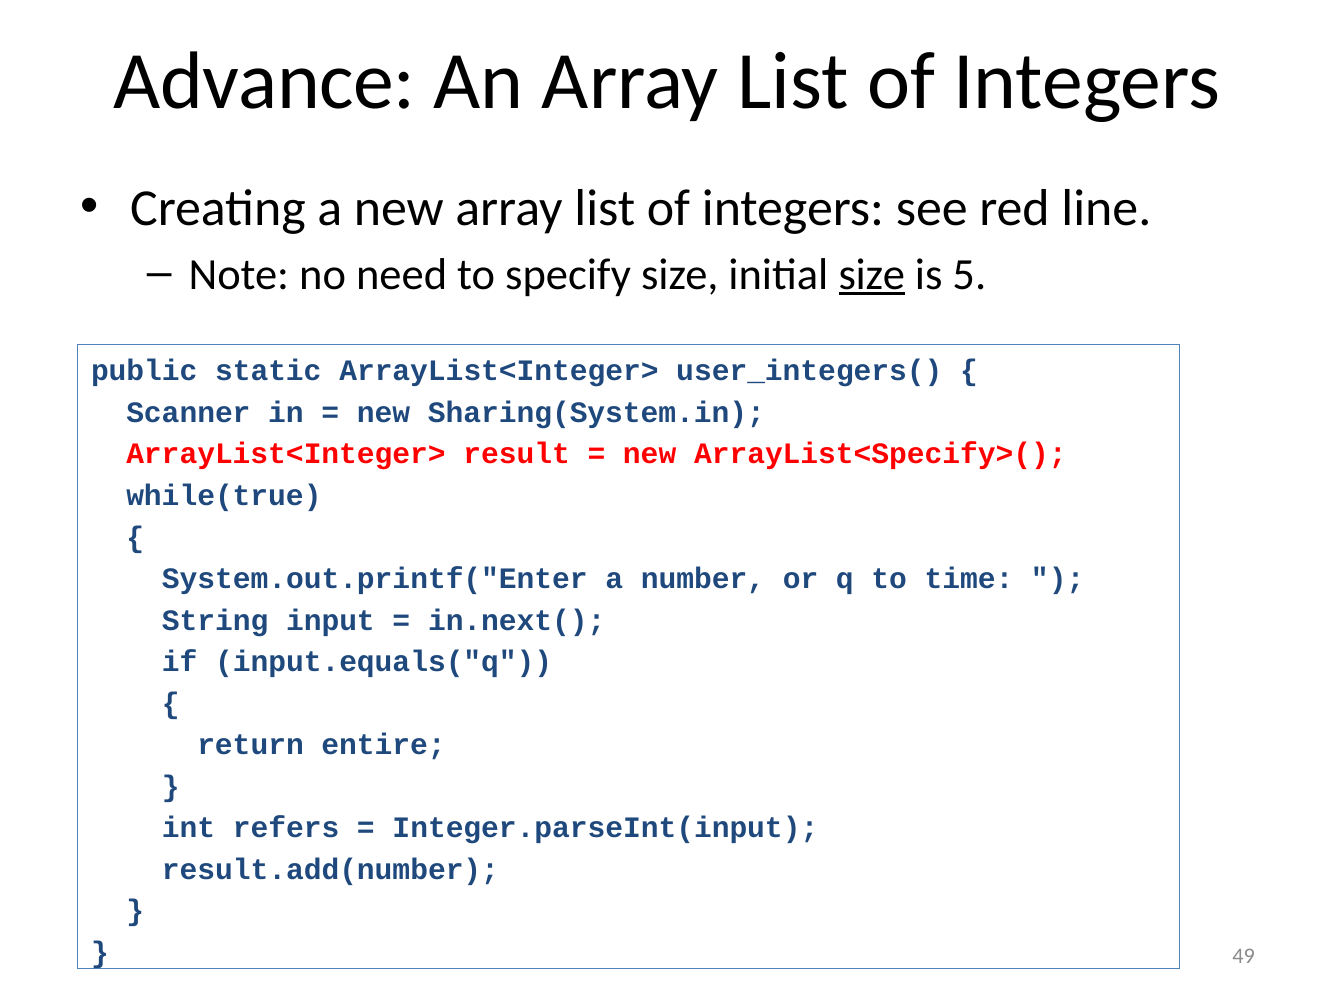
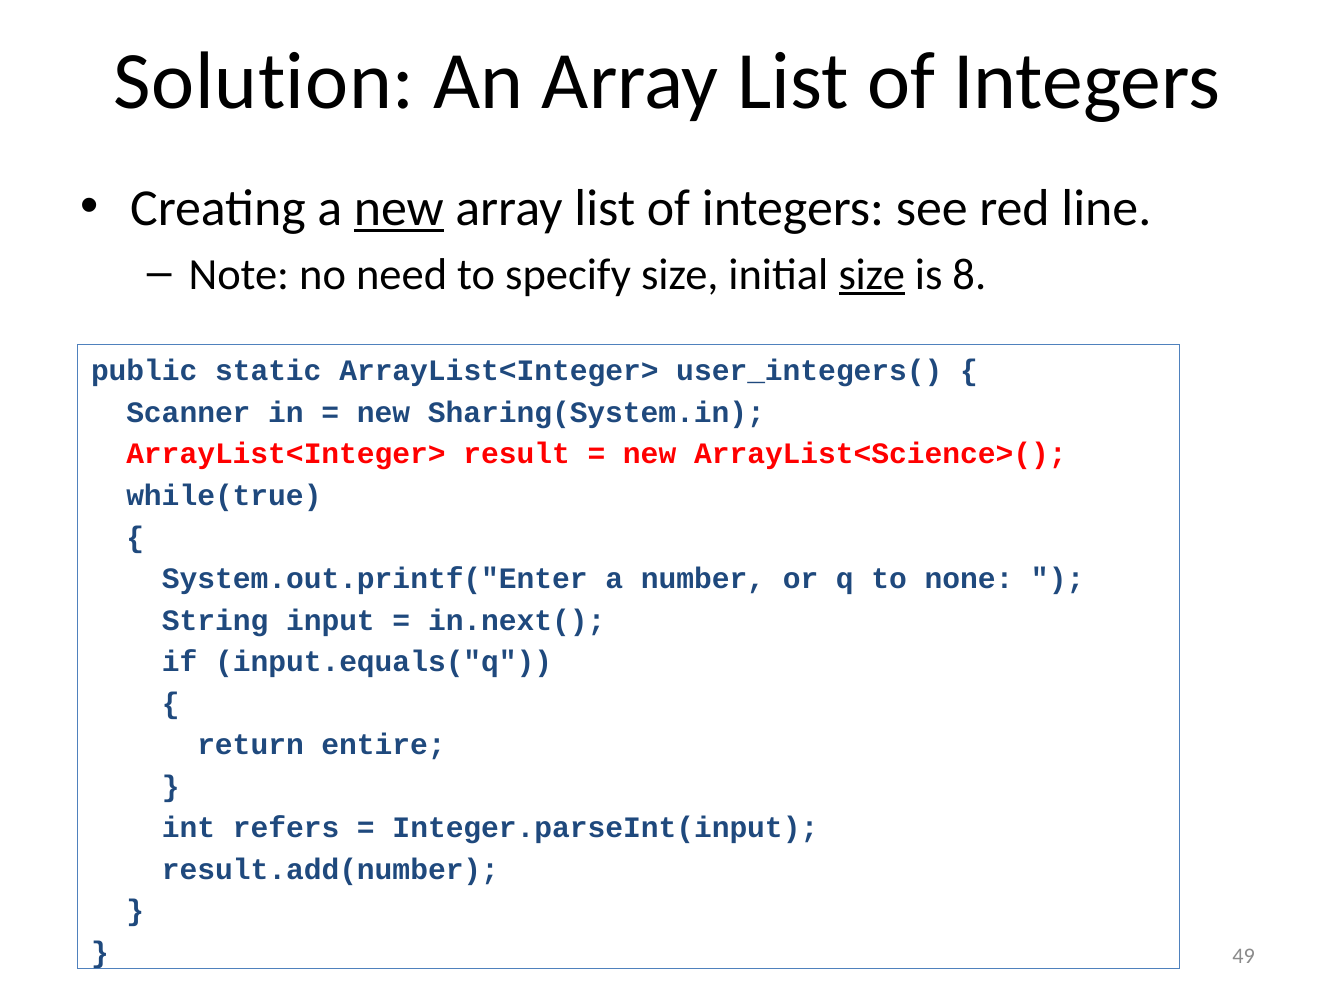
Advance: Advance -> Solution (264, 81)
new underline: none -> present (399, 208)
5: 5 -> 8 (969, 274)
ArrayList<Specify>(: ArrayList<Specify>( -> ArrayList<Science>( (880, 454)
time: time -> none (969, 579)
